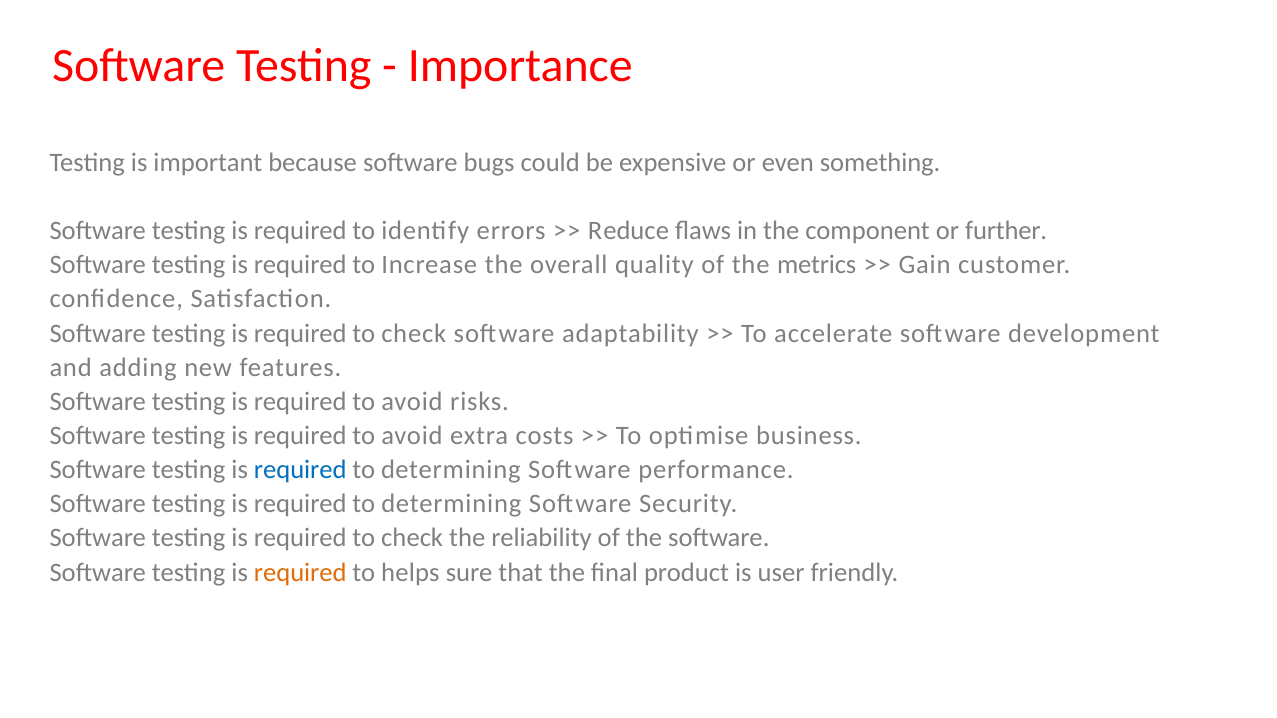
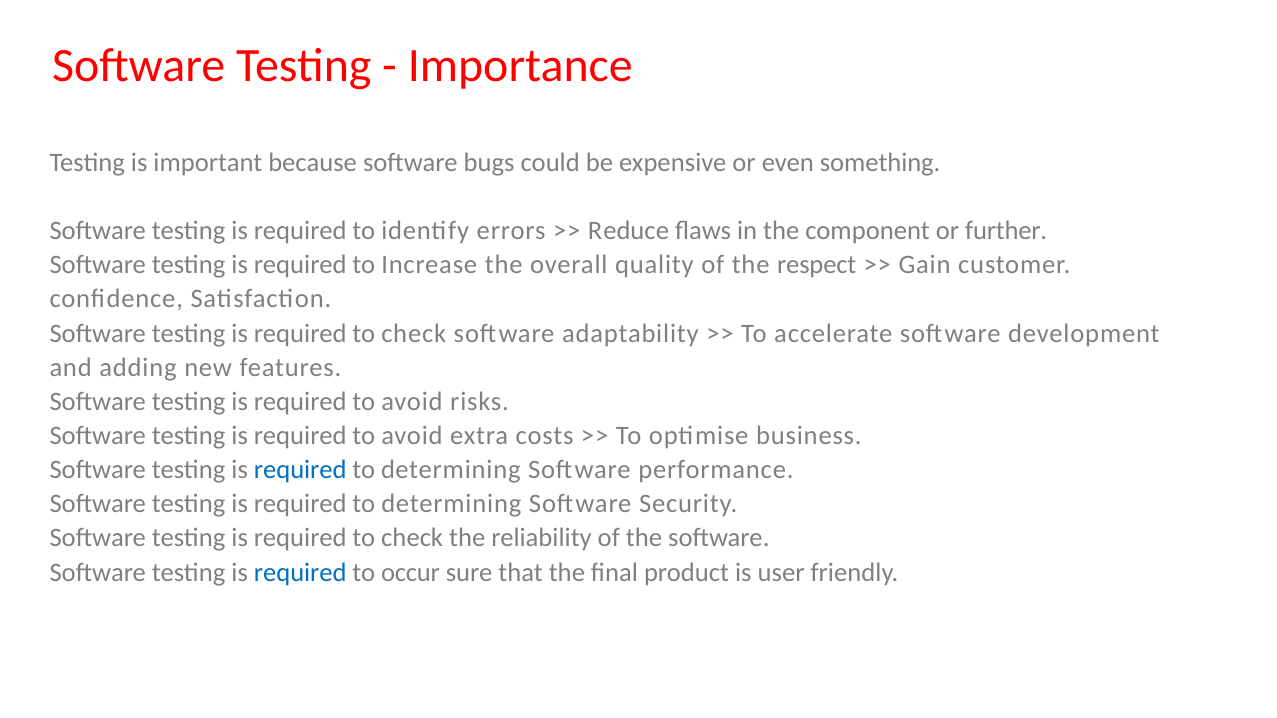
metrics: metrics -> respect (817, 265)
required colour: orange -> blue (300, 573)
helps: helps -> occur (411, 573)
